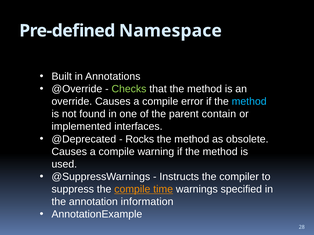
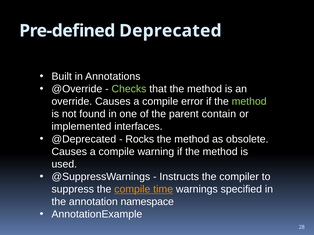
Namespace: Namespace -> Deprecated (170, 31)
method colour: light blue -> light green (249, 102)
information: information -> namespace (147, 202)
